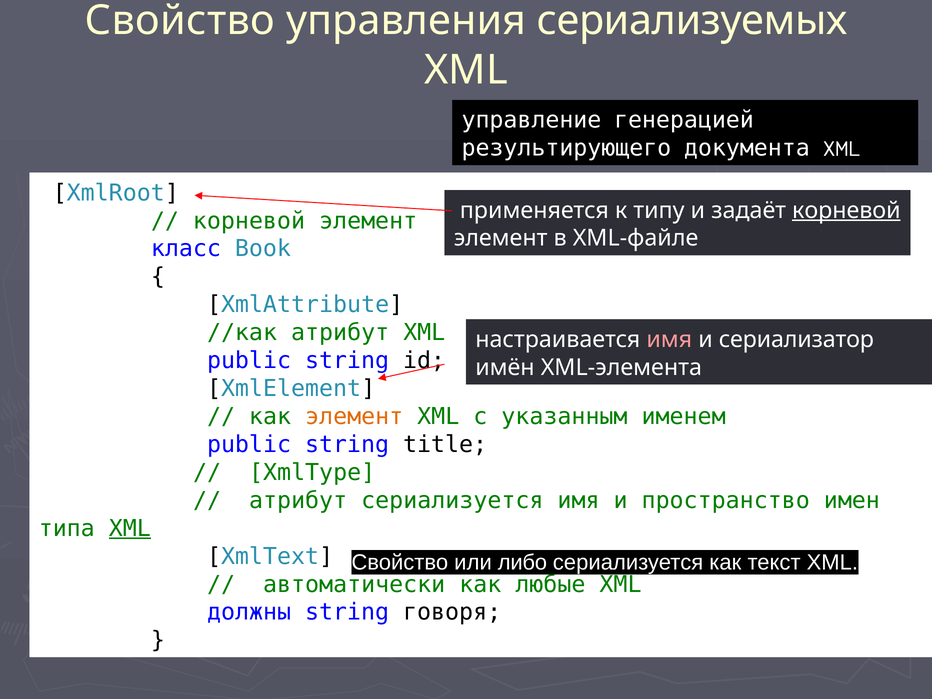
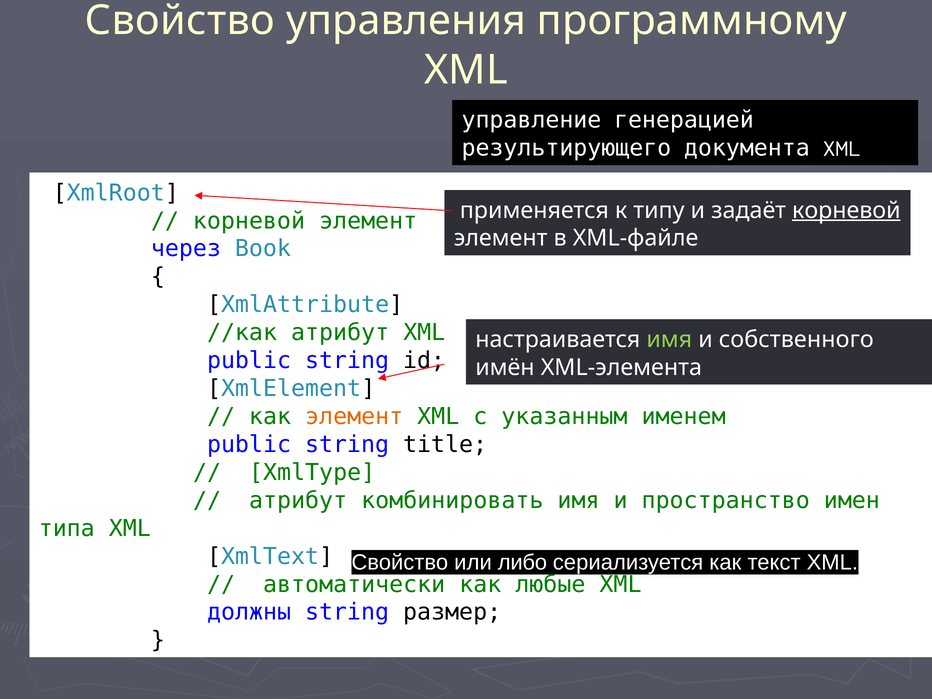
сериализуемых: сериализуемых -> программному (692, 20)
класс: класс -> через (186, 249)
имя colour: pink -> light green (669, 339)
сериализатор: сериализатор -> собственного (796, 339)
атрибут сериализуется: сериализуется -> комбинировать (452, 500)
XML underline: present -> none (130, 528)
говоря: говоря -> размер (452, 612)
